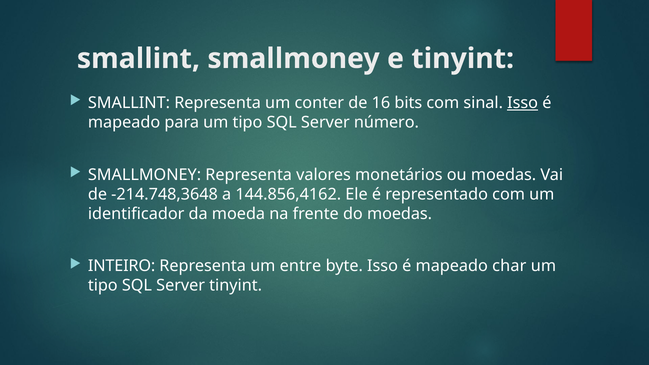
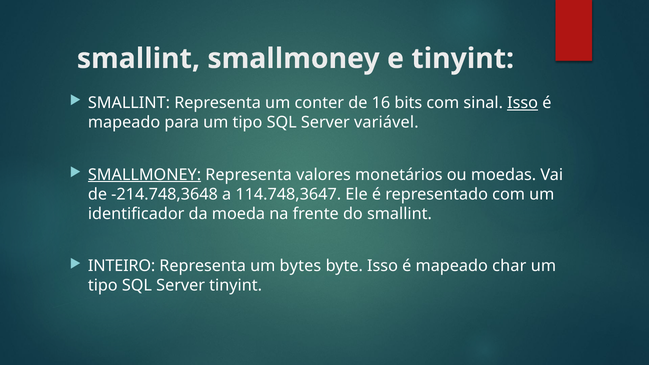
número: número -> variável (386, 122)
SMALLMONEY underline: none -> present (145, 175)
144.856,4162: 144.856,4162 -> 114.748,3647 (288, 194)
do moedas: moedas -> smallint (399, 214)
entre: entre -> bytes (300, 266)
